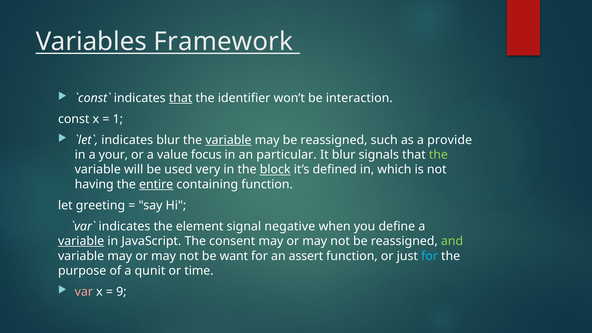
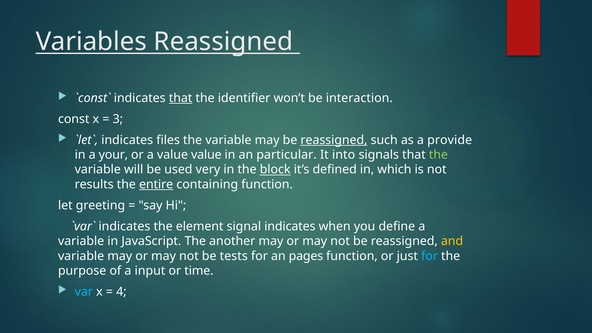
Variables Framework: Framework -> Reassigned (223, 42)
1: 1 -> 3 (118, 119)
indicates blur: blur -> files (168, 140)
variable underline: present -> none (228, 140)
reassigned underline: none -> present (334, 140)
value focus: focus -> value (206, 155)
It blur: blur -> into (344, 155)
having: having -> results (94, 184)
signal negative: negative -> indicates (290, 226)
variable underline: present -> none (81, 241)
consent: consent -> another (232, 241)
and colour: light green -> yellow (452, 241)
want: want -> tests (234, 256)
assert: assert -> pages (306, 256)
qunit: qunit -> input (150, 271)
var colour: pink -> light blue (84, 292)
9: 9 -> 4 (121, 292)
